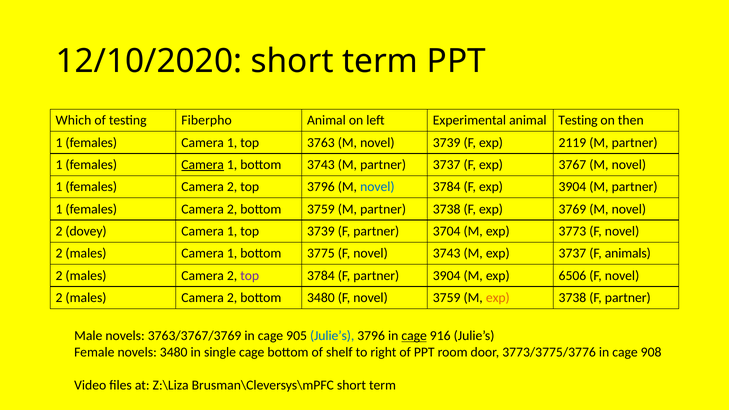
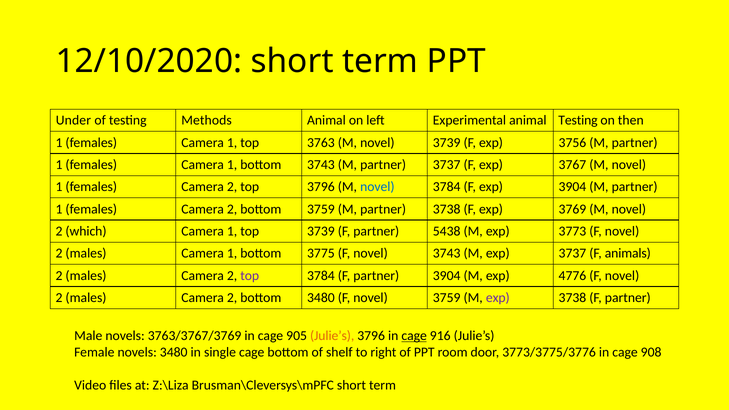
Which: Which -> Under (73, 120)
Fiberpho: Fiberpho -> Methods (207, 120)
2119: 2119 -> 3756 (572, 143)
Camera underline: present -> none (203, 165)
dovey: dovey -> which (86, 231)
3704: 3704 -> 5438 (447, 231)
6506: 6506 -> 4776 (572, 276)
exp colour: orange -> purple (498, 298)
Julie’s colour: blue -> orange (332, 336)
